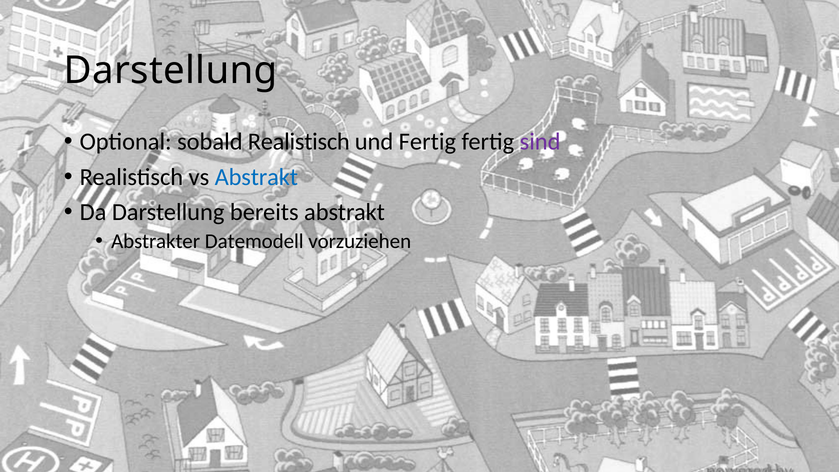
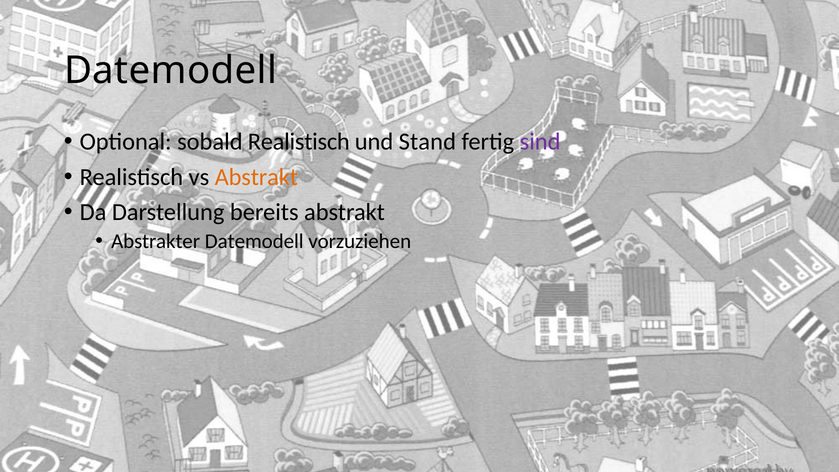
Darstellung: Darstellung -> Datemodell (171, 70)
und Fertig: Fertig -> Stand (427, 142)
Abstrakt colour: blue -> orange (256, 177)
